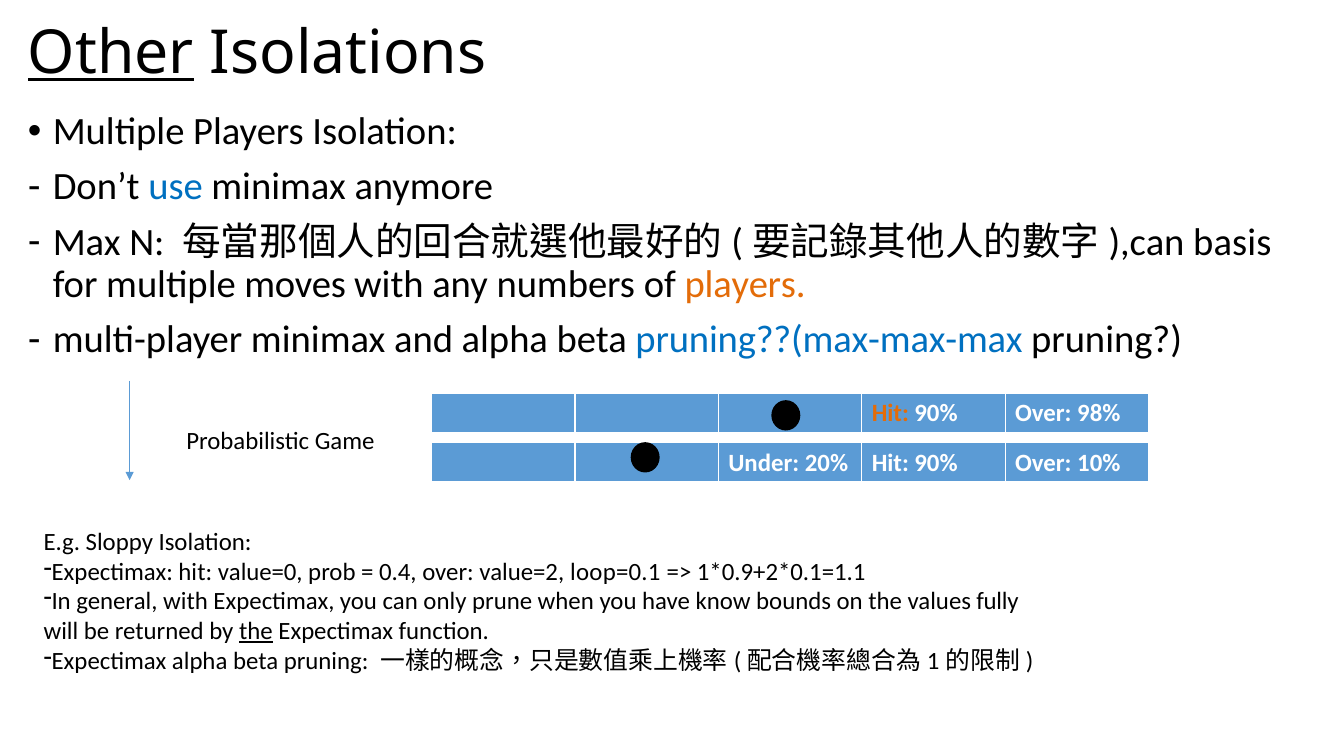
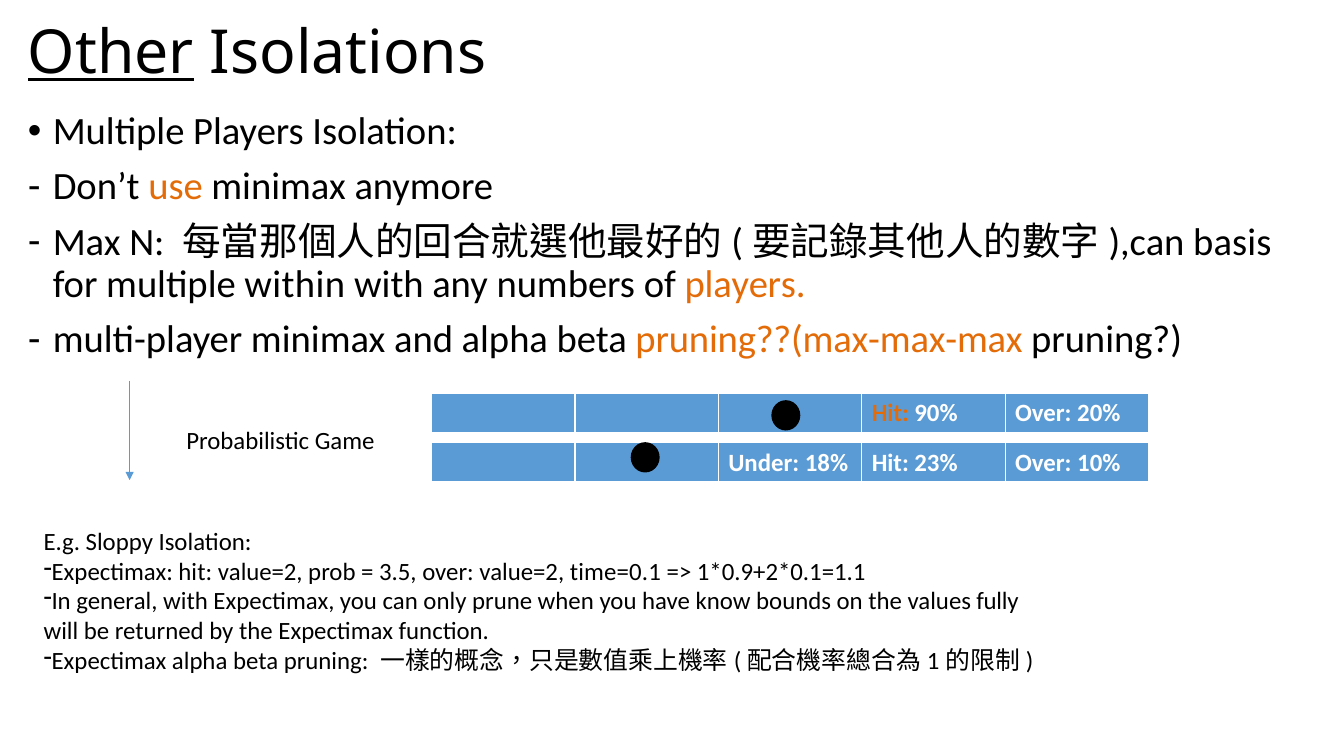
use colour: blue -> orange (176, 187)
moves: moves -> within (295, 284)
pruning??(max-max-max colour: blue -> orange (829, 340)
98%: 98% -> 20% (1099, 413)
20%: 20% -> 18% (827, 463)
90%: 90% -> 23% (936, 463)
hit value=0: value=0 -> value=2 (260, 572)
0.4: 0.4 -> 3.5 (398, 572)
loop=0.1: loop=0.1 -> time=0.1 (615, 572)
the underline: present -> none (256, 631)
